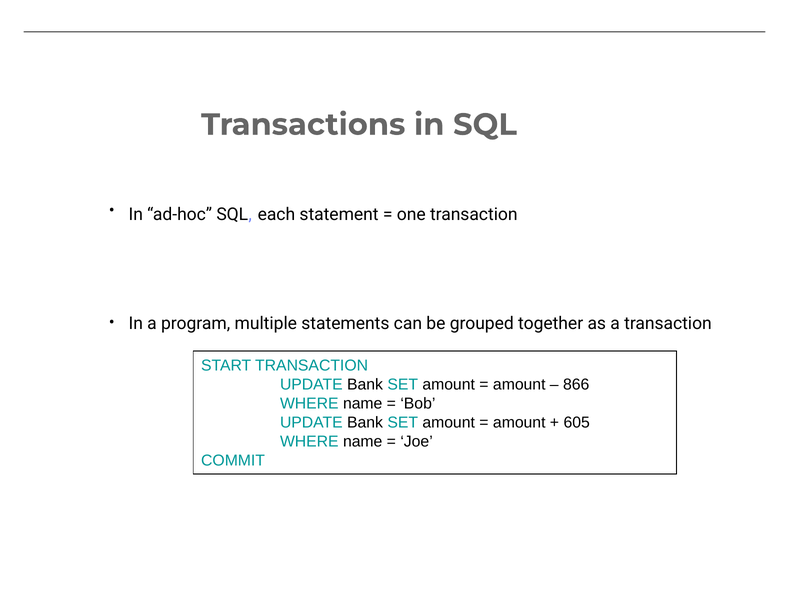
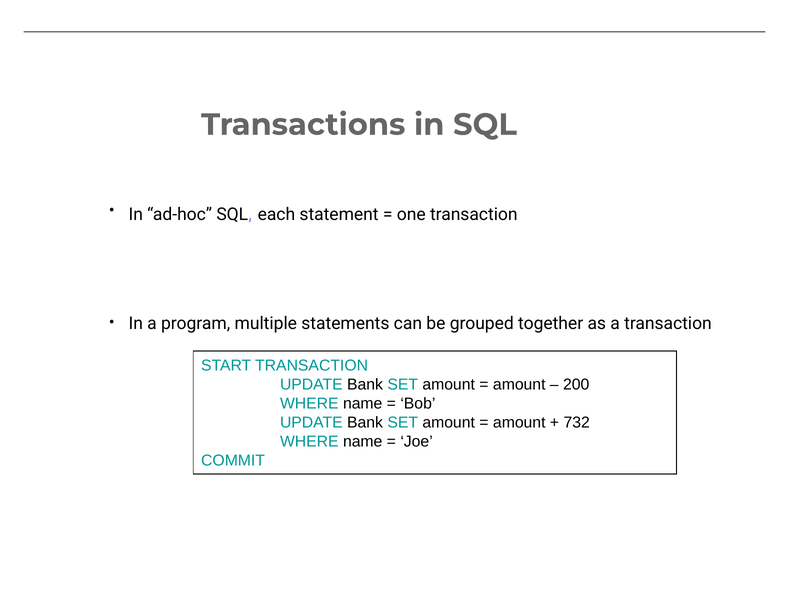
866: 866 -> 200 (576, 384)
605: 605 -> 732 (577, 422)
